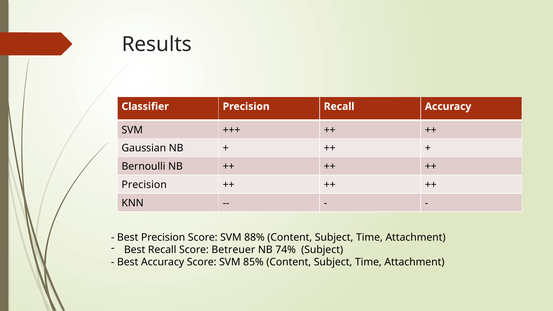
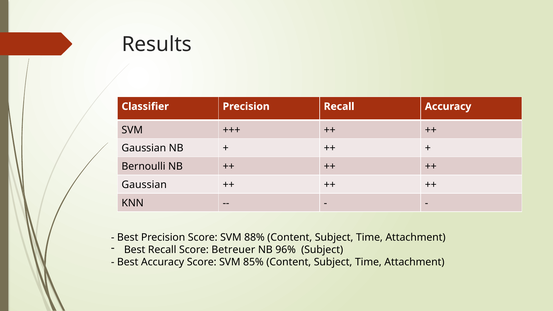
Precision: Precision -> Gaussian (144, 185)
74%: 74% -> 96% (286, 250)
